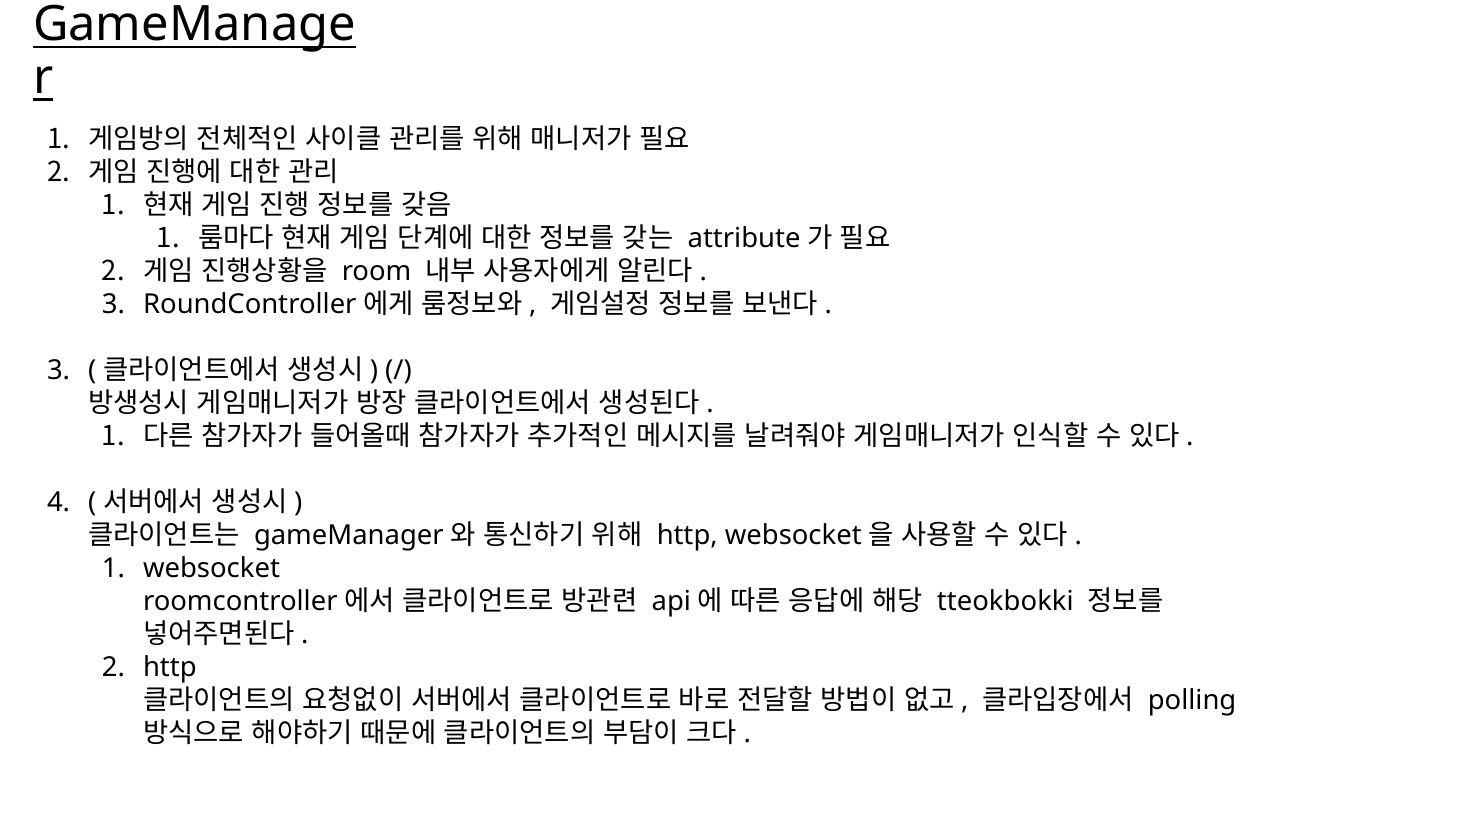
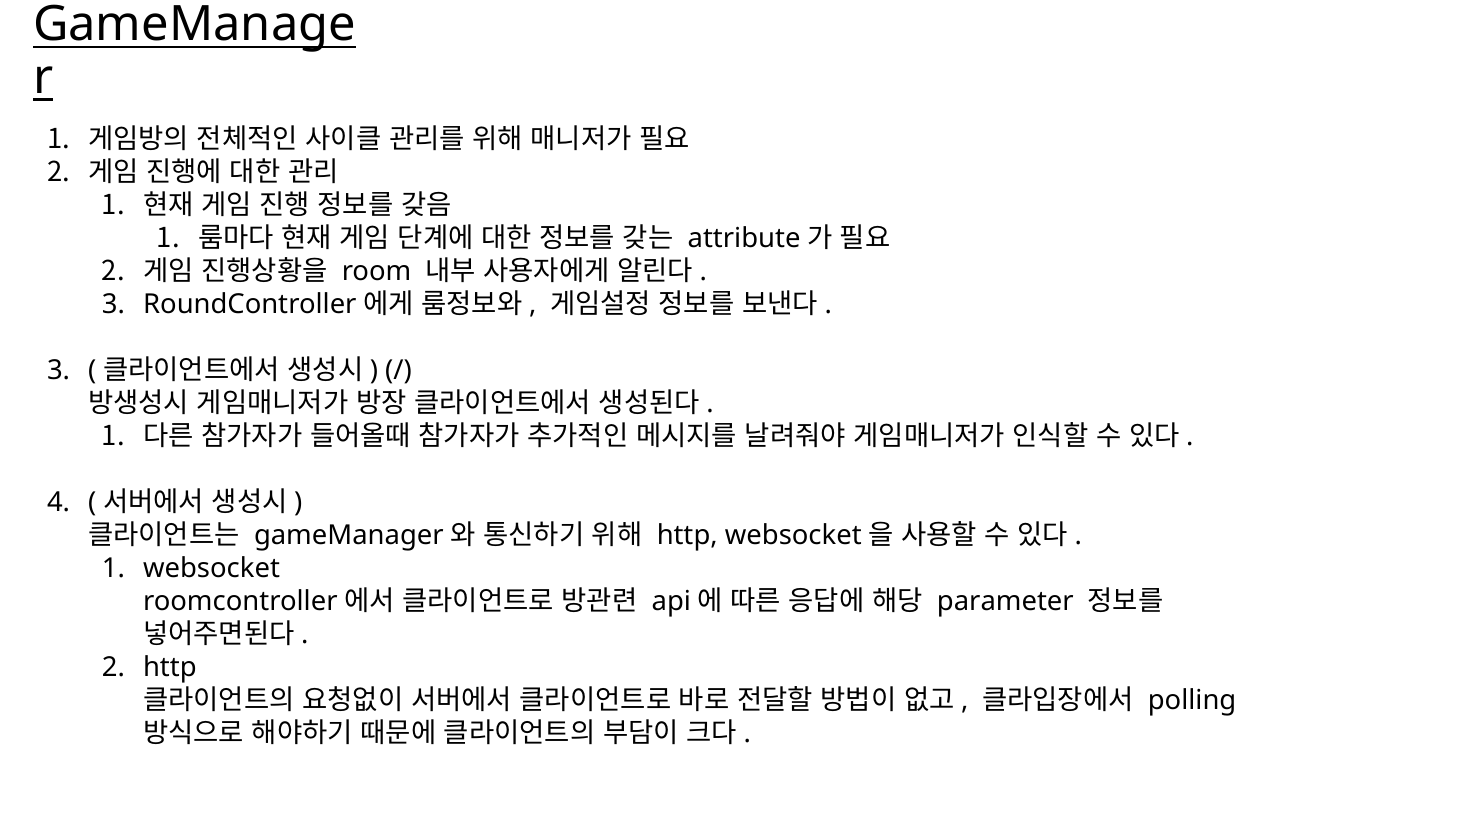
tteokbokki: tteokbokki -> parameter (1005, 601)
